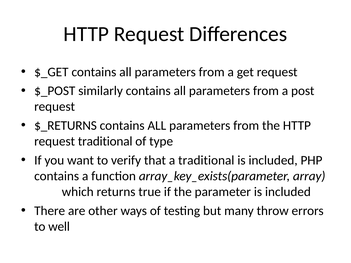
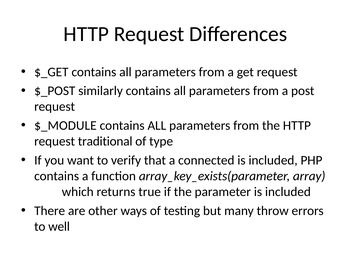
$_RETURNS: $_RETURNS -> $_MODULE (65, 126)
a traditional: traditional -> connected (206, 160)
